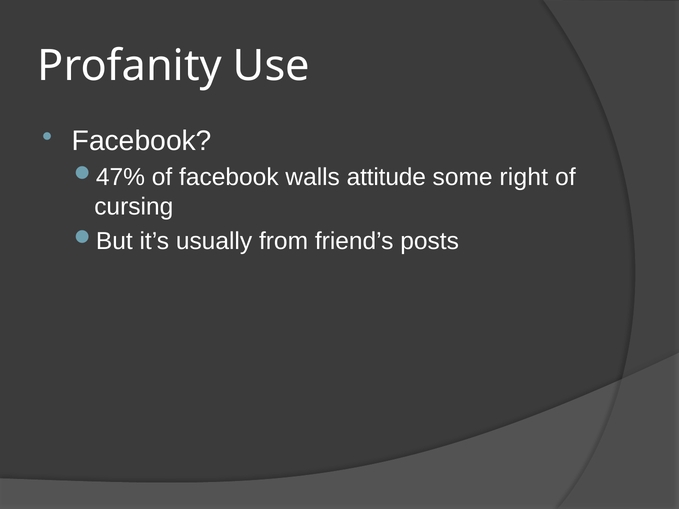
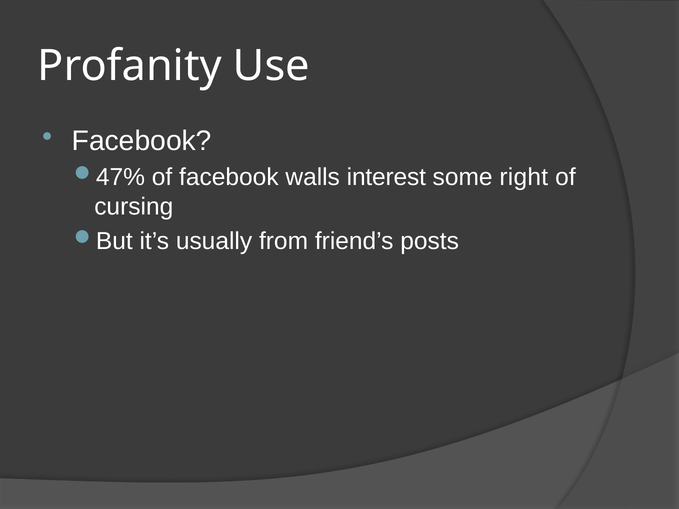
attitude: attitude -> interest (386, 177)
